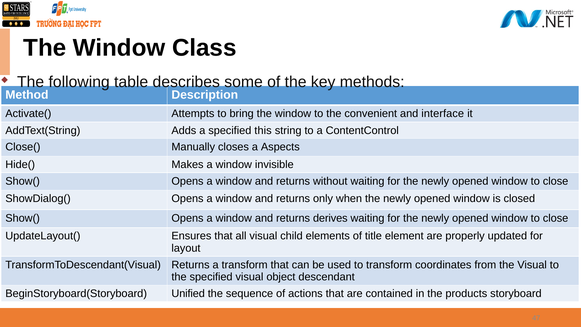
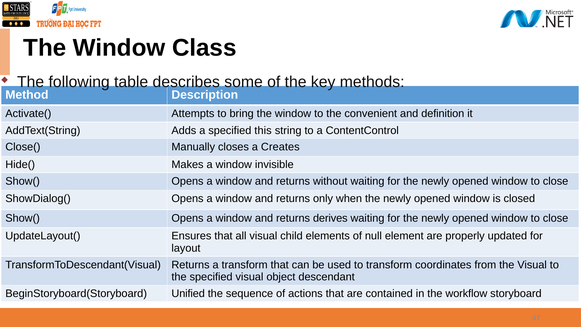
interface: interface -> definition (443, 113)
Aspects: Aspects -> Creates (280, 147)
title: title -> null (373, 236)
products: products -> workflow (466, 293)
